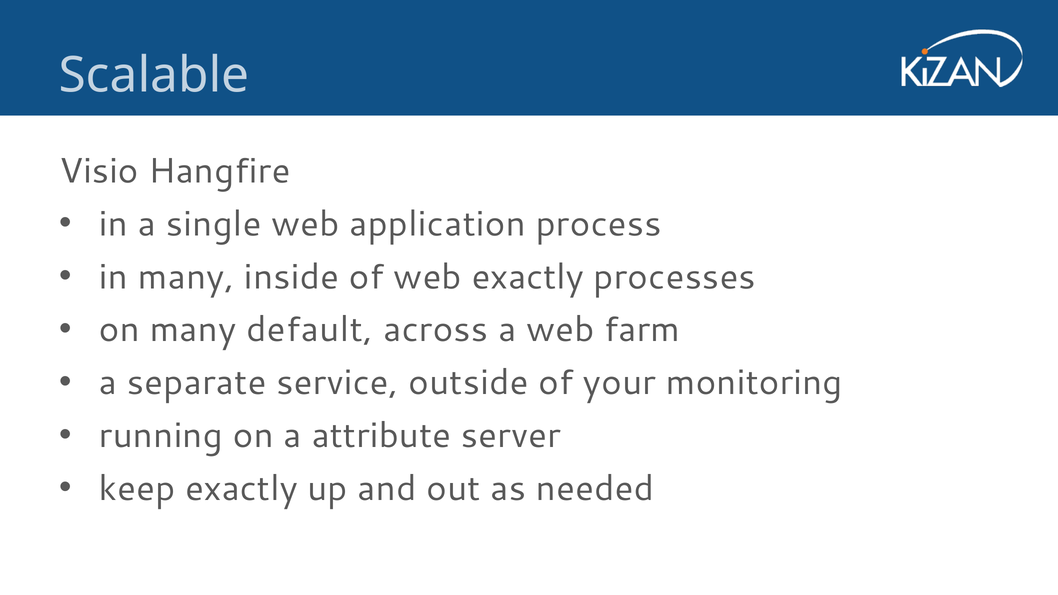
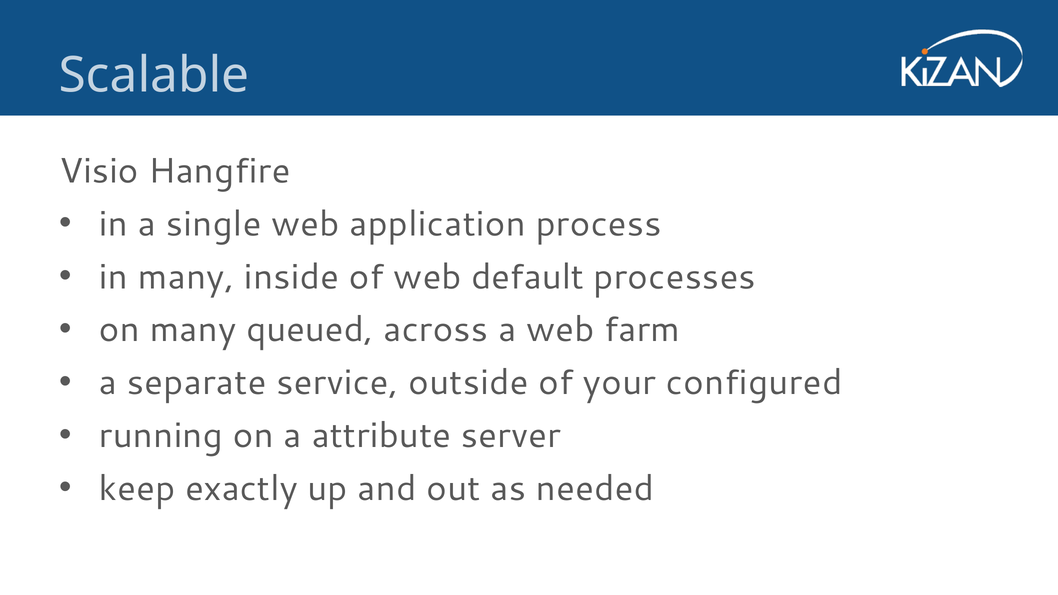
web exactly: exactly -> default (528, 277)
default: default -> queued (310, 330)
monitoring: monitoring -> configured (754, 383)
